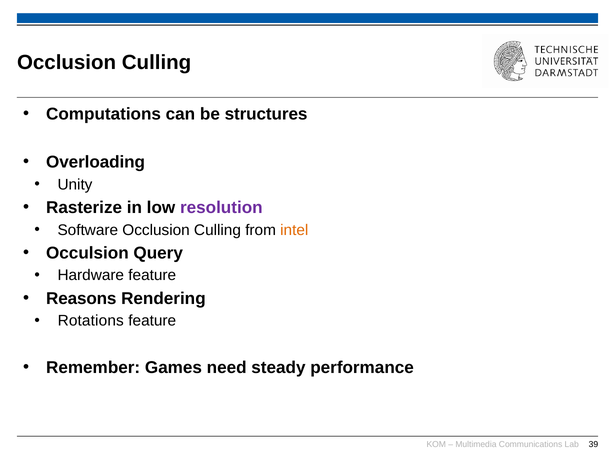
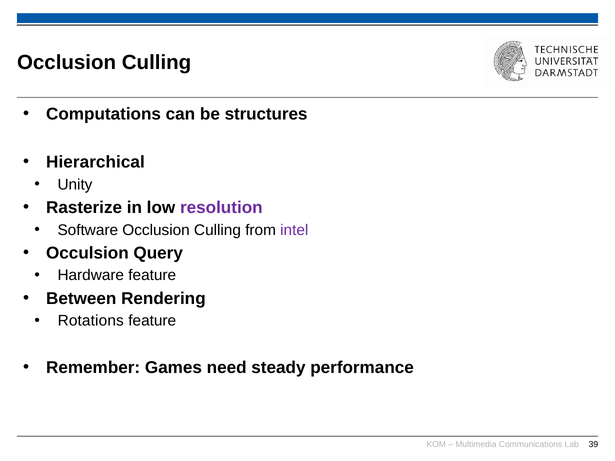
Overloading: Overloading -> Hierarchical (95, 162)
intel colour: orange -> purple (294, 230)
Reasons: Reasons -> Between (81, 299)
